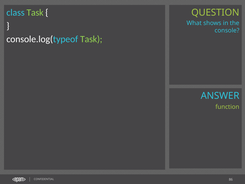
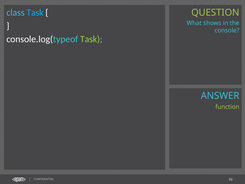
Task colour: light green -> light blue (35, 12)
